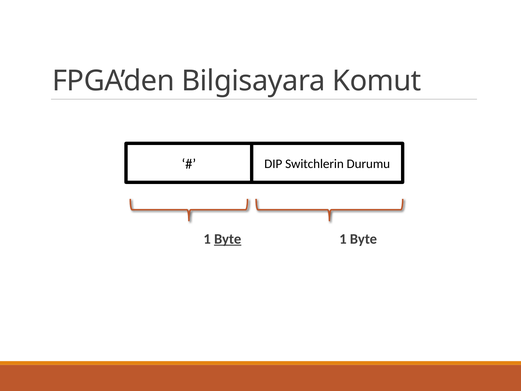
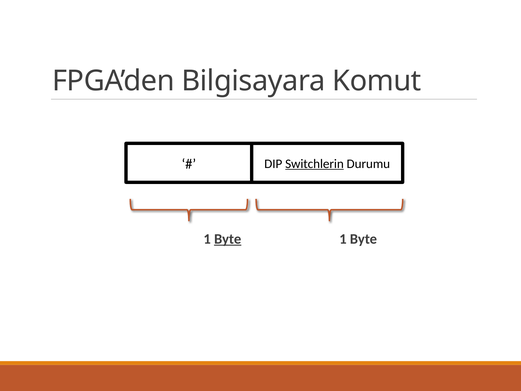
Switchlerin underline: none -> present (314, 164)
